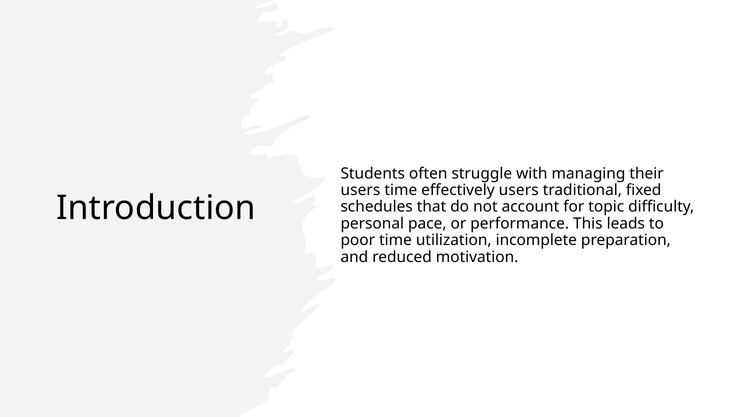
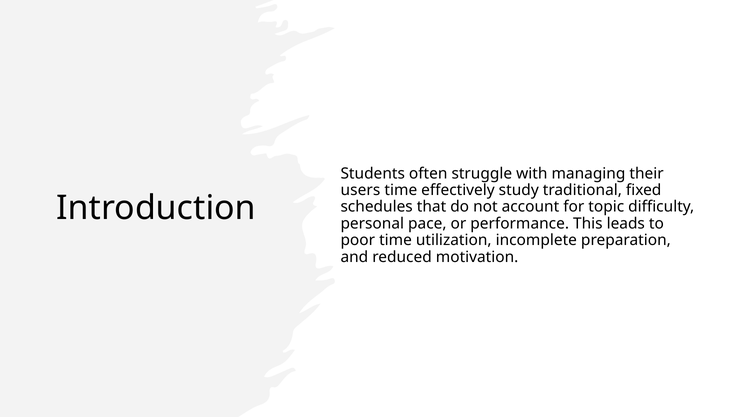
effectively users: users -> study (519, 190)
